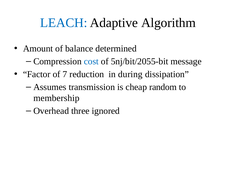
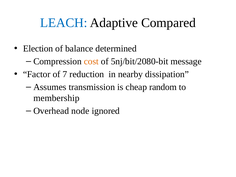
Algorithm: Algorithm -> Compared (168, 23)
Amount: Amount -> Election (38, 49)
cost colour: blue -> orange (91, 61)
5nj/bit/2055-bit: 5nj/bit/2055-bit -> 5nj/bit/2080-bit (140, 61)
during: during -> nearby (130, 74)
three: three -> node (80, 111)
